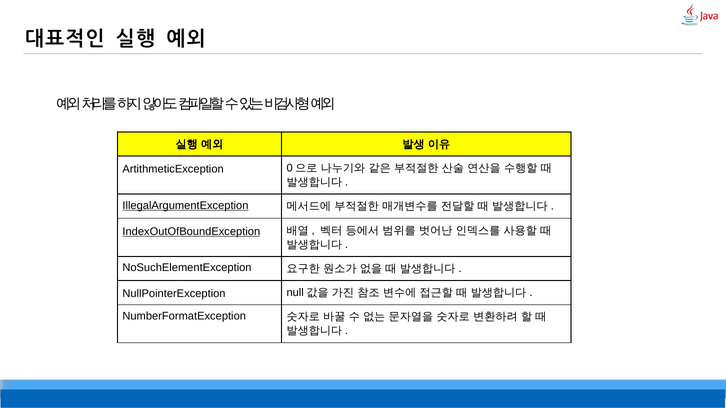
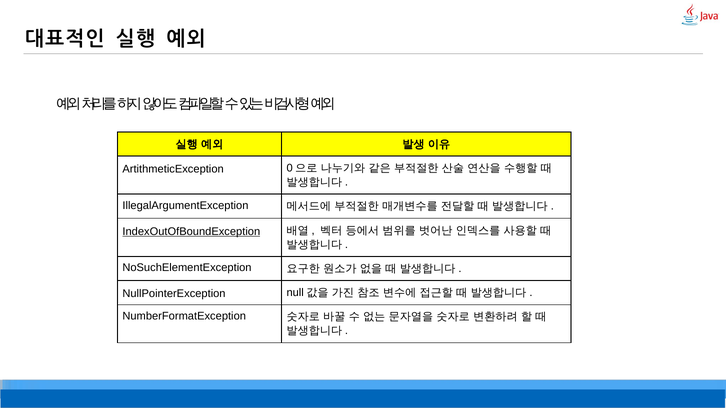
IllegalArgumentException underline: present -> none (185, 206)
